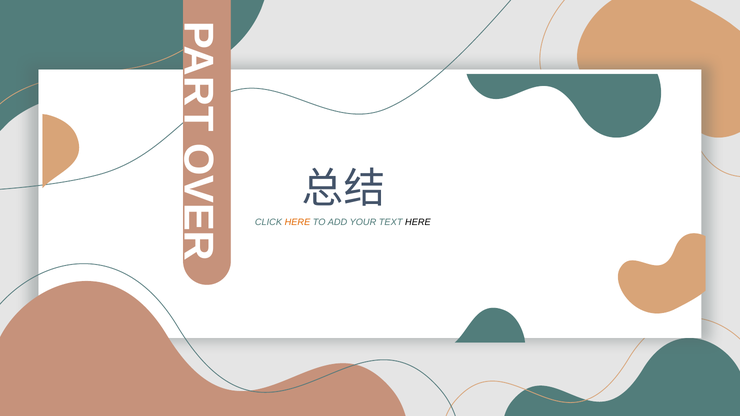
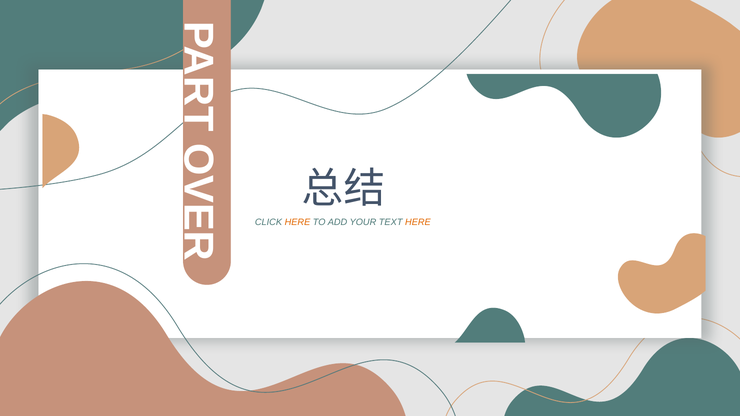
HERE colour: black -> orange (418, 223)
